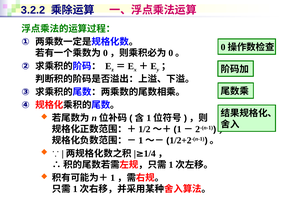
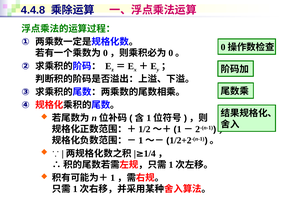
3.2.2: 3.2.2 -> 4.4.8 (33, 10)
